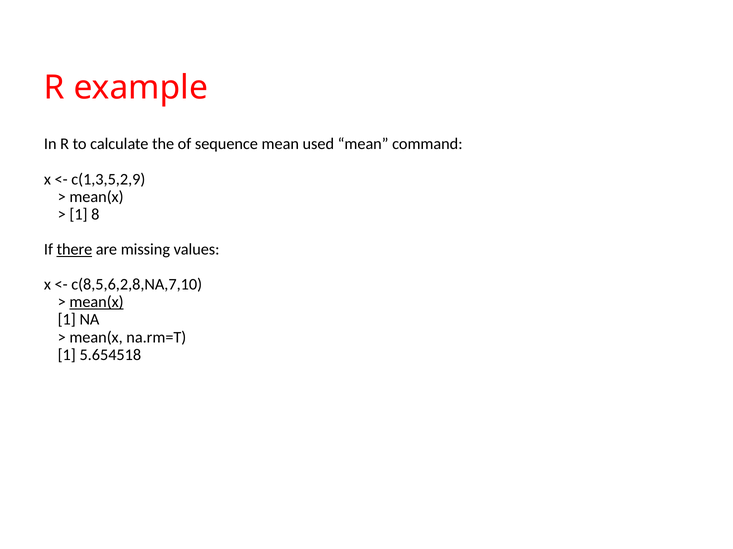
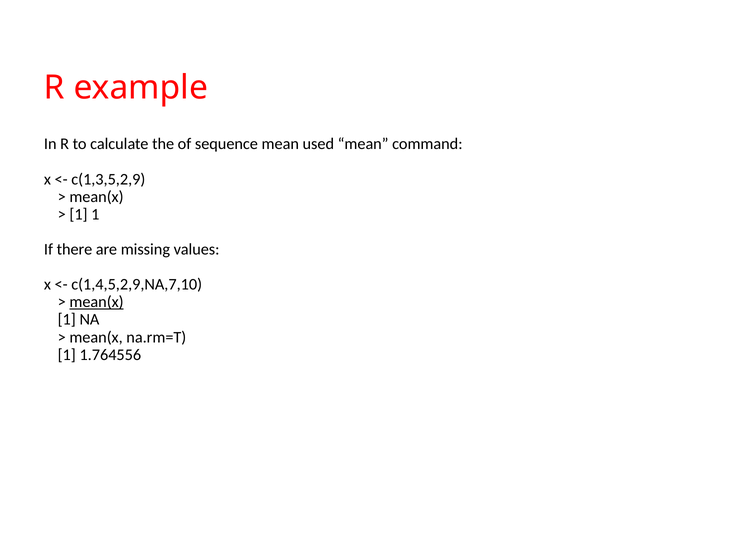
1 8: 8 -> 1 (95, 215)
there underline: present -> none (74, 250)
c(8,5,6,2,8,NA,7,10: c(8,5,6,2,8,NA,7,10 -> c(1,4,5,2,9,NA,7,10 (137, 285)
5.654518: 5.654518 -> 1.764556 (110, 355)
